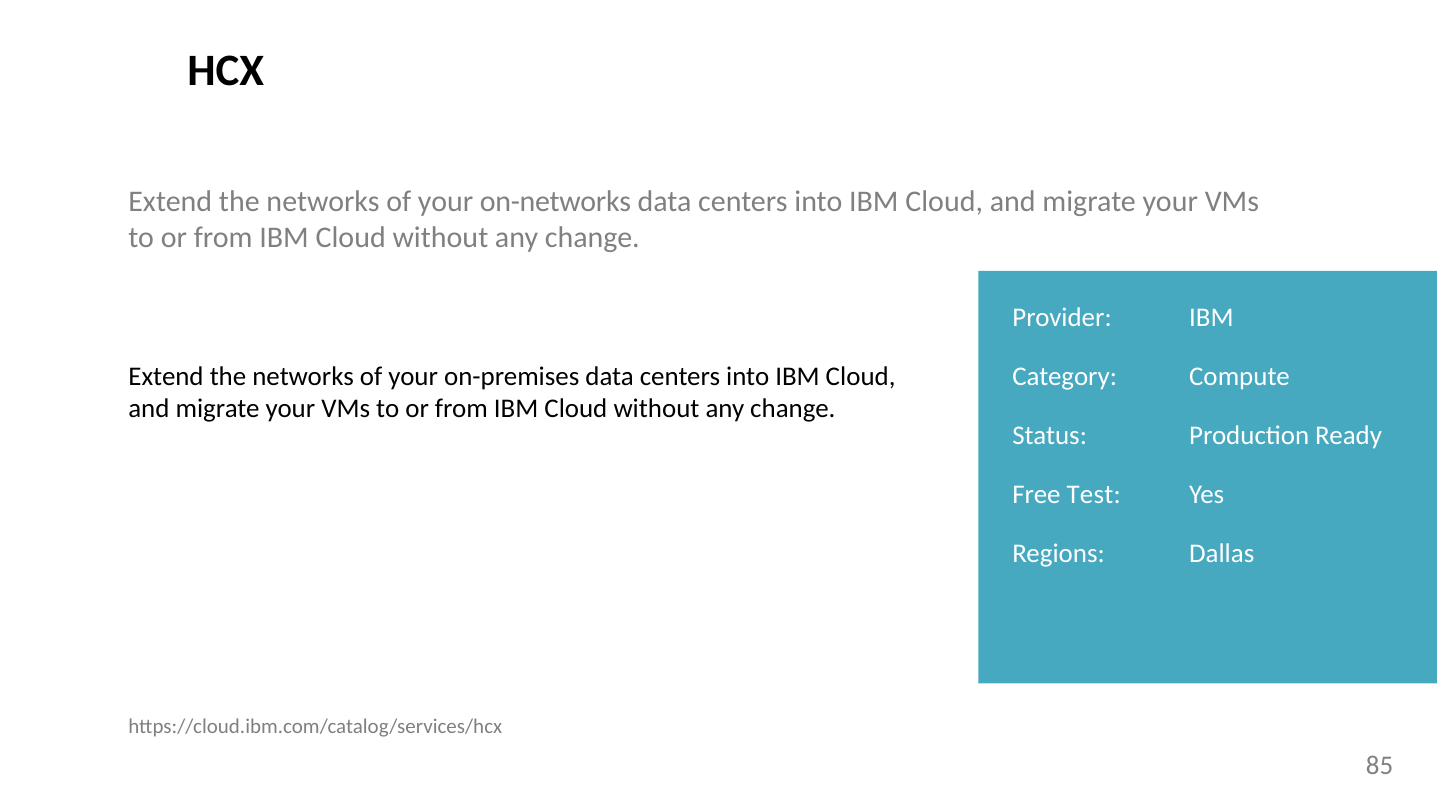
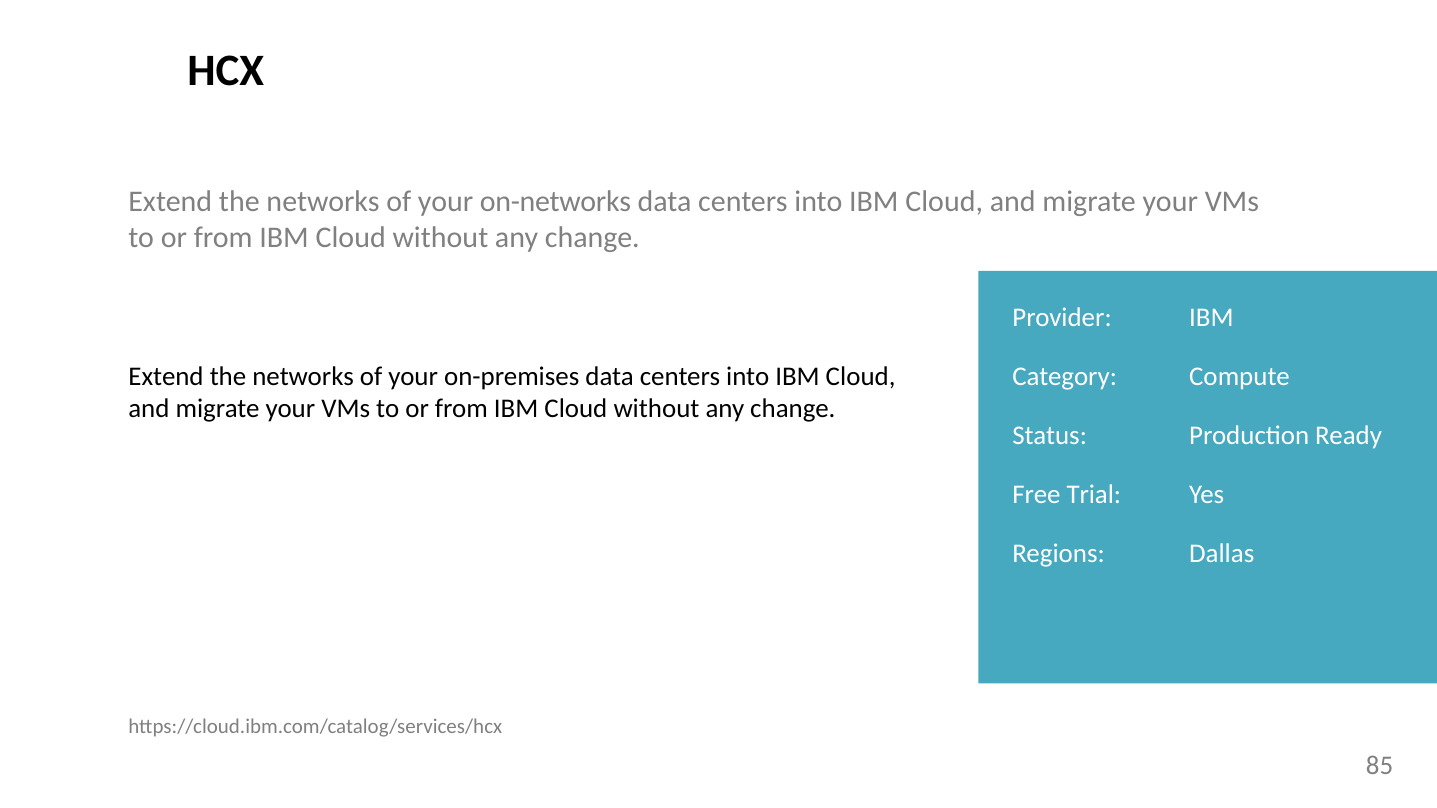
Test: Test -> Trial (1094, 495)
